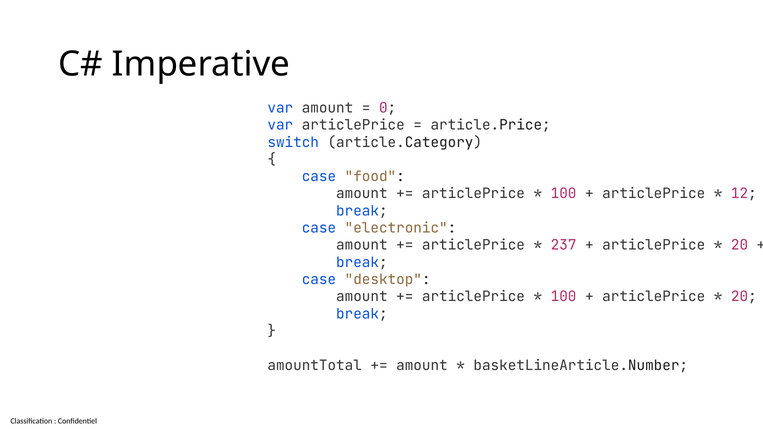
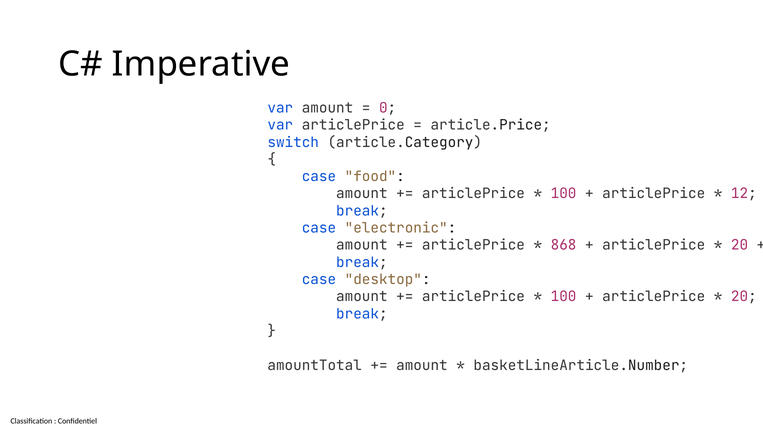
237: 237 -> 868 (564, 245)
